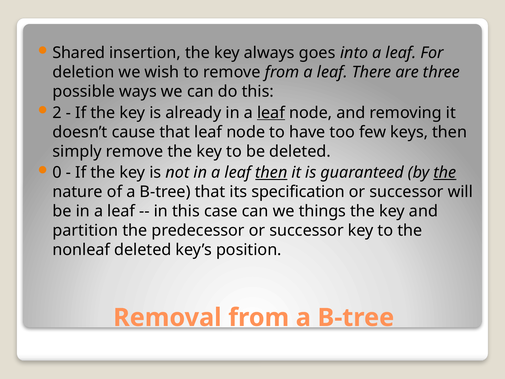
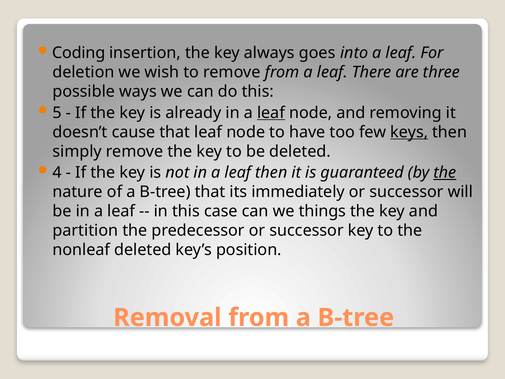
Shared: Shared -> Coding (79, 53)
2: 2 -> 5 (57, 113)
keys underline: none -> present (409, 132)
0: 0 -> 4 (57, 172)
then underline: present -> none (271, 172)
specification: specification -> immediately (298, 192)
